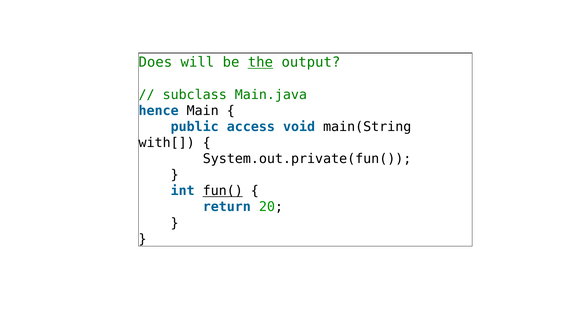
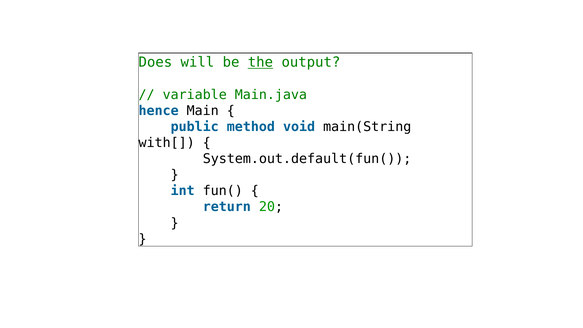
subclass: subclass -> variable (195, 95)
access: access -> method (251, 127)
System.out.private(fun(: System.out.private(fun( -> System.out.default(fun( (307, 159)
fun( underline: present -> none (223, 191)
